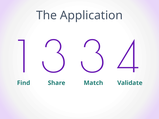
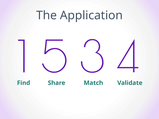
1 3: 3 -> 5 (54, 58)
